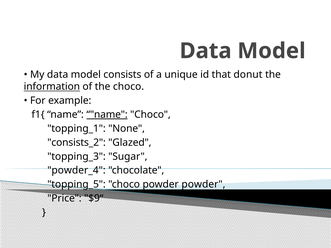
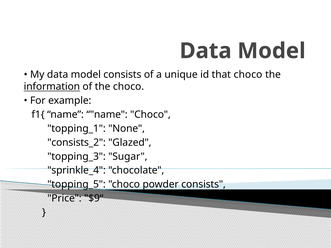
that donut: donut -> choco (248, 75)
name underline: present -> none (107, 115)
powder_4: powder_4 -> sprinkle_4 (77, 171)
powder powder: powder -> consists (204, 185)
